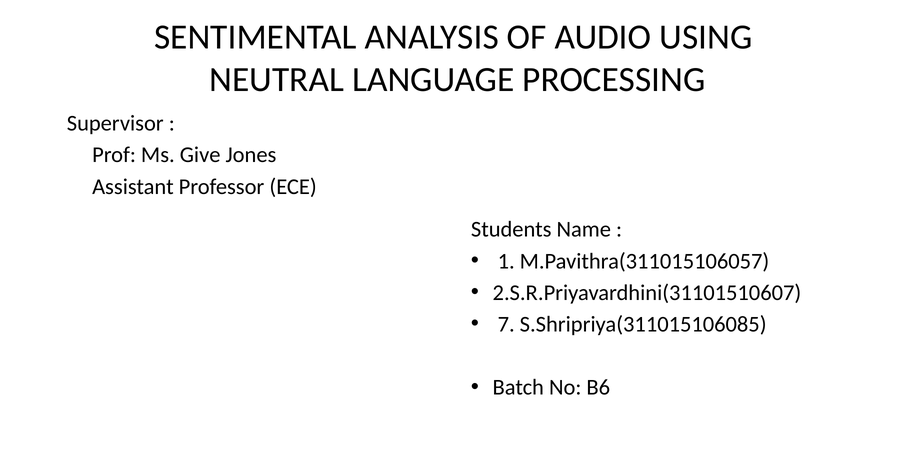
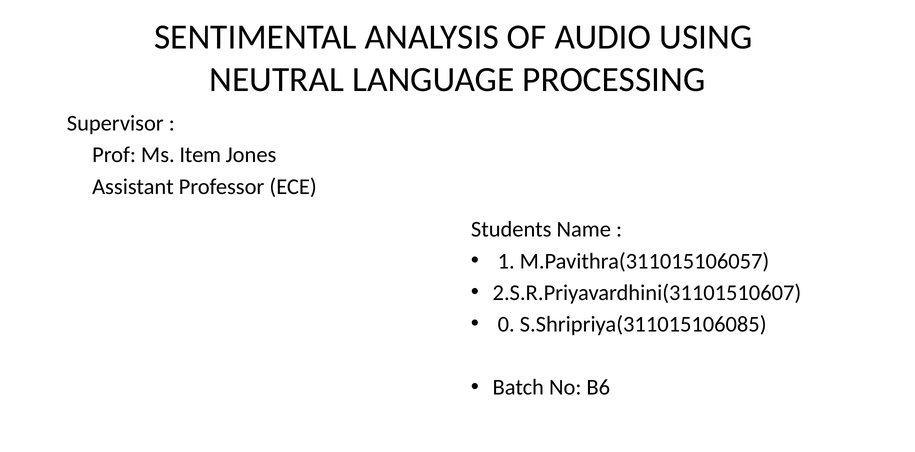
Give: Give -> Item (200, 155)
7: 7 -> 0 (506, 324)
